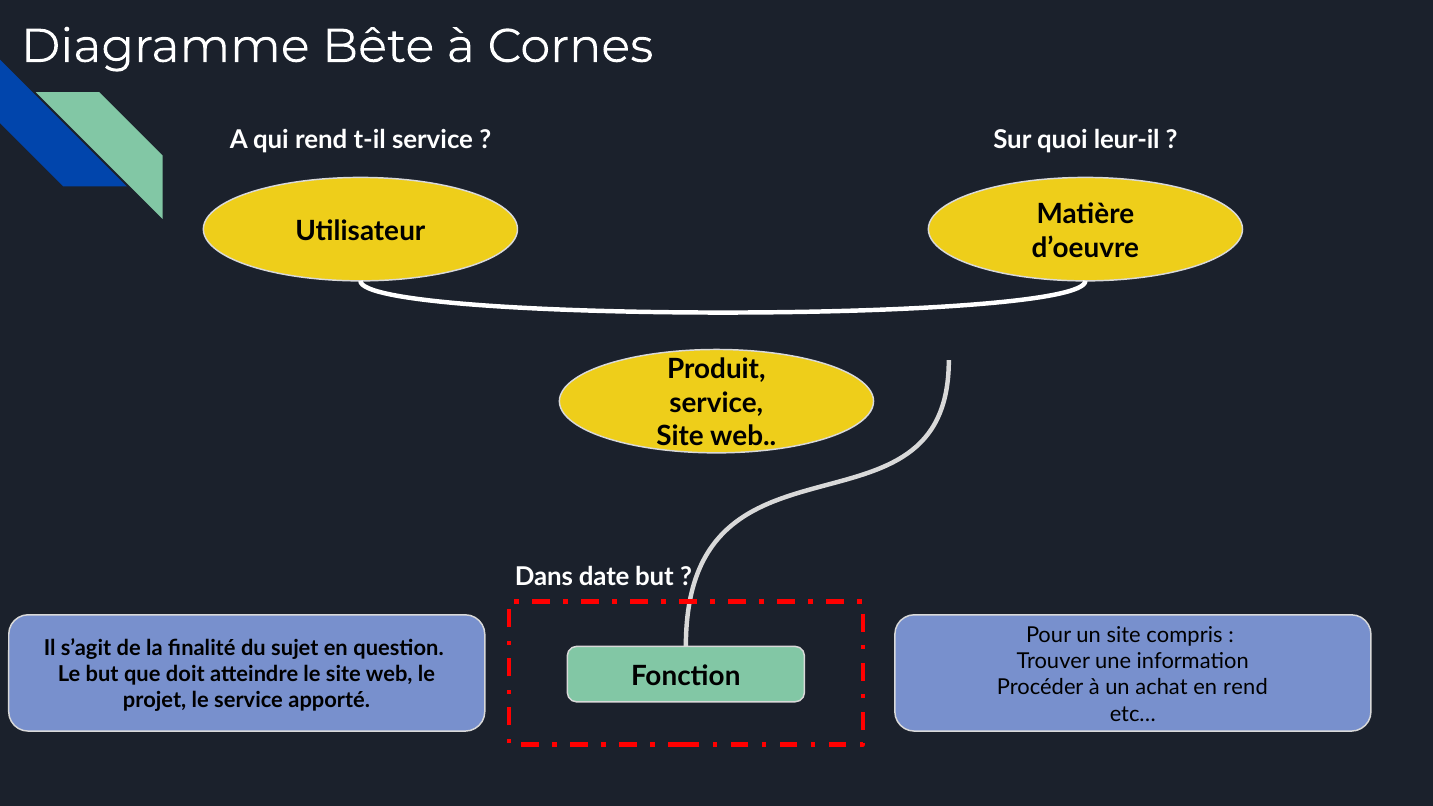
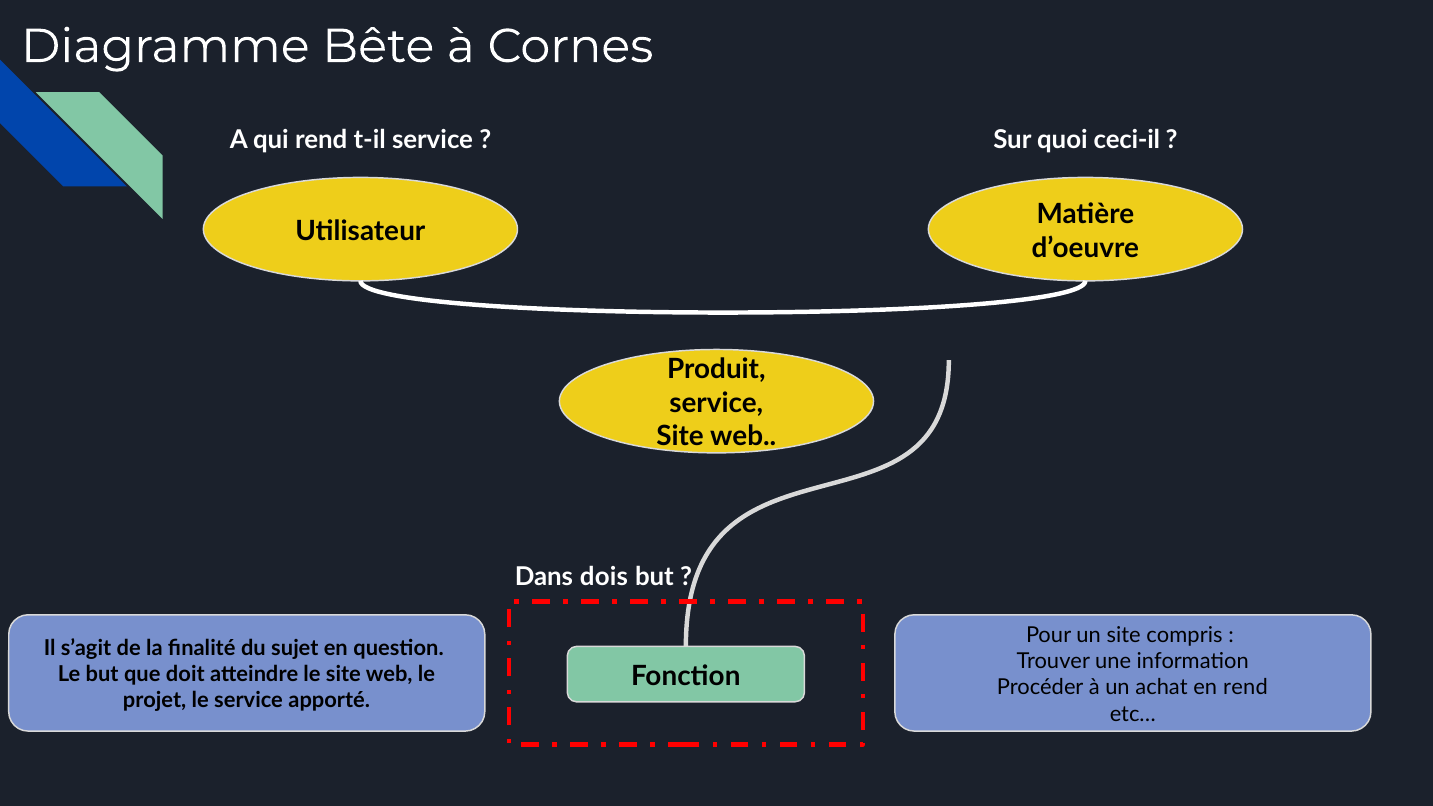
leur-il: leur-il -> ceci-il (1127, 140)
date: date -> dois (604, 577)
